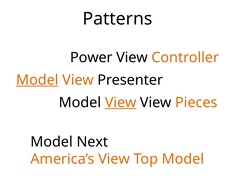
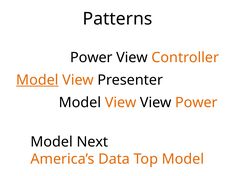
View underline: present -> none (121, 103)
View Pieces: Pieces -> Power (196, 103)
America’s View: View -> Data (114, 159)
